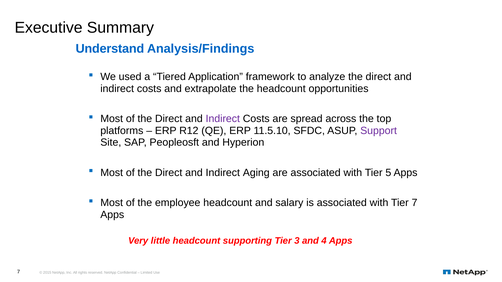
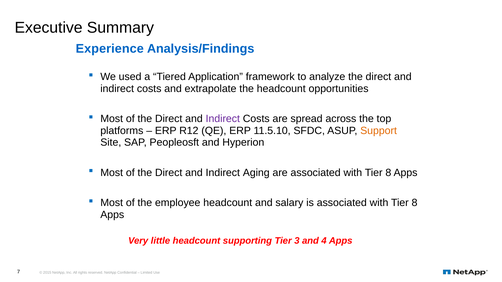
Understand: Understand -> Experience (110, 49)
Support colour: purple -> orange (379, 131)
5: 5 -> 8 (388, 173)
7: 7 -> 8 (415, 203)
